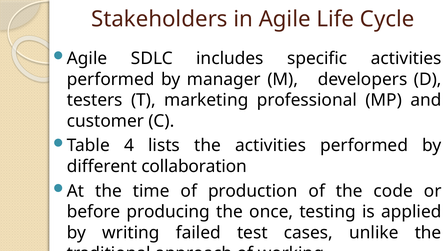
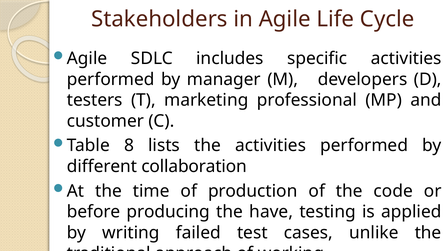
4: 4 -> 8 (129, 145)
once: once -> have (271, 212)
